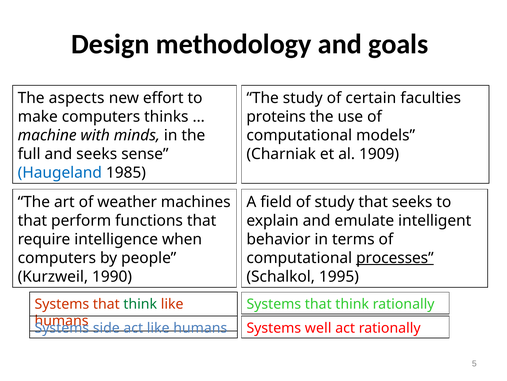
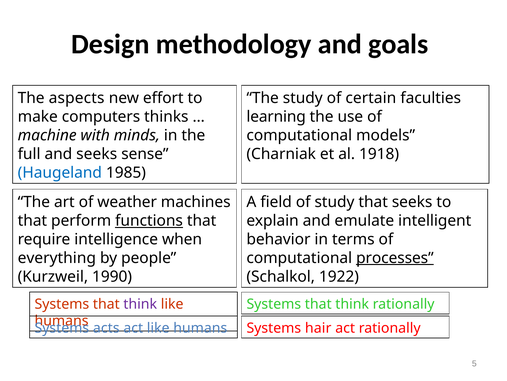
proteins: proteins -> learning (276, 117)
1909: 1909 -> 1918 (379, 154)
functions underline: none -> present (149, 220)
computers: computers -> everything (57, 257)
1995: 1995 -> 1922 (339, 276)
think colour: green -> purple (140, 303)
side: side -> acts (106, 327)
well: well -> hair (318, 327)
